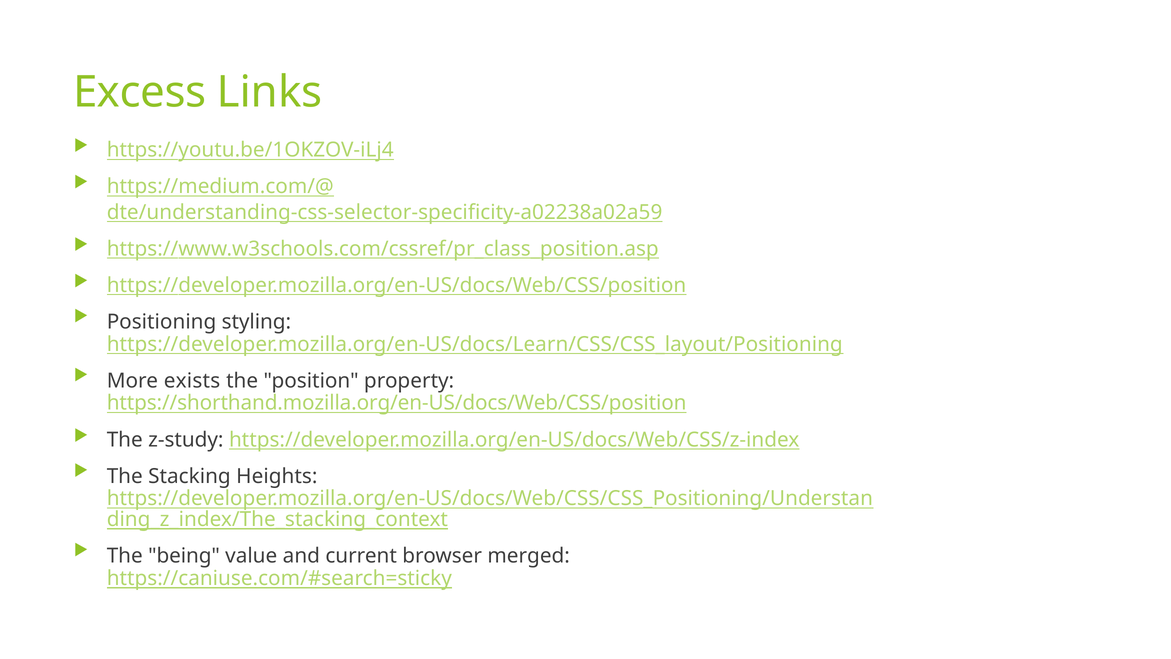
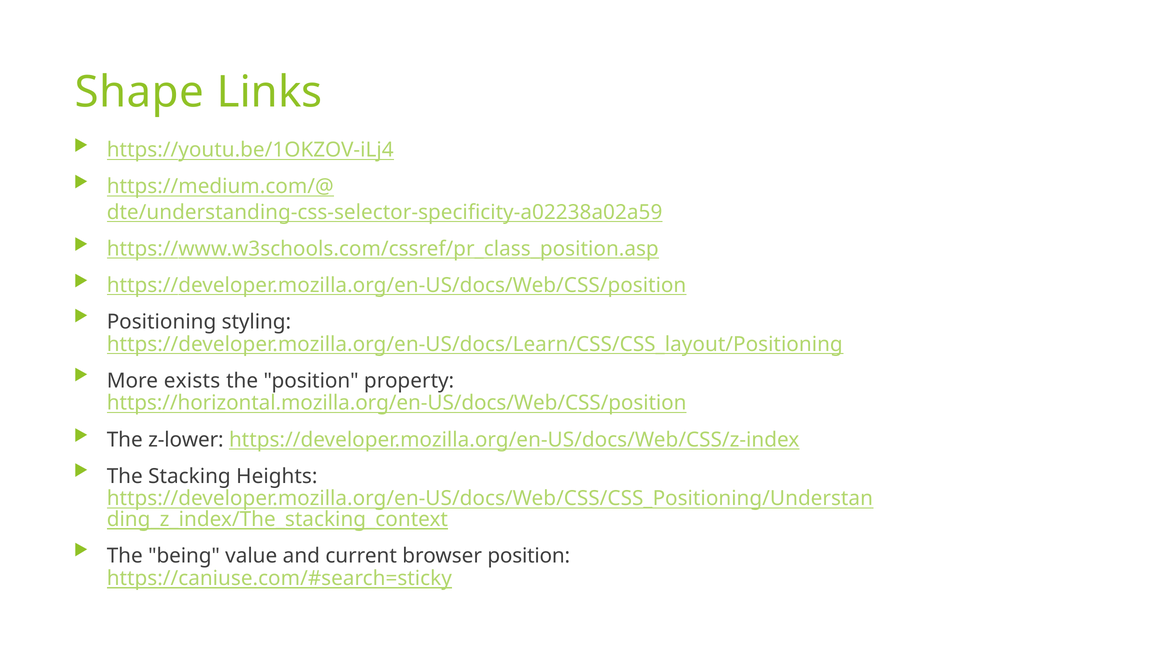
Excess: Excess -> Shape (139, 92)
https://shorthand.mozilla.org/en-US/docs/Web/CSS/position: https://shorthand.mozilla.org/en-US/docs/Web/CSS/position -> https://horizontal.mozilla.org/en-US/docs/Web/CSS/position (397, 403)
z-study: z-study -> z-lower (186, 439)
browser merged: merged -> position (529, 556)
